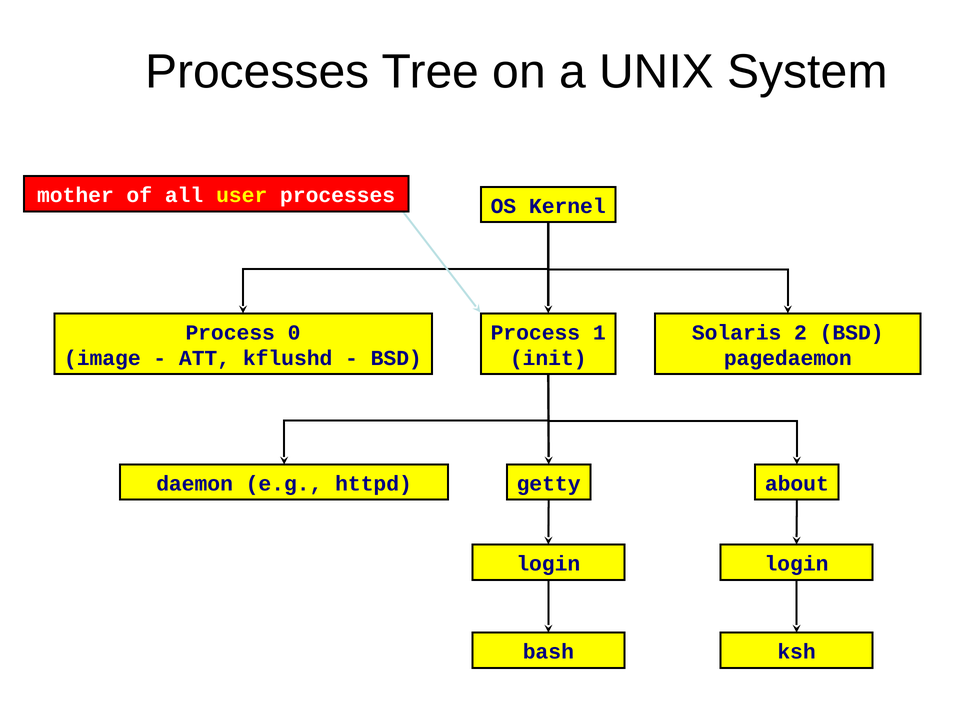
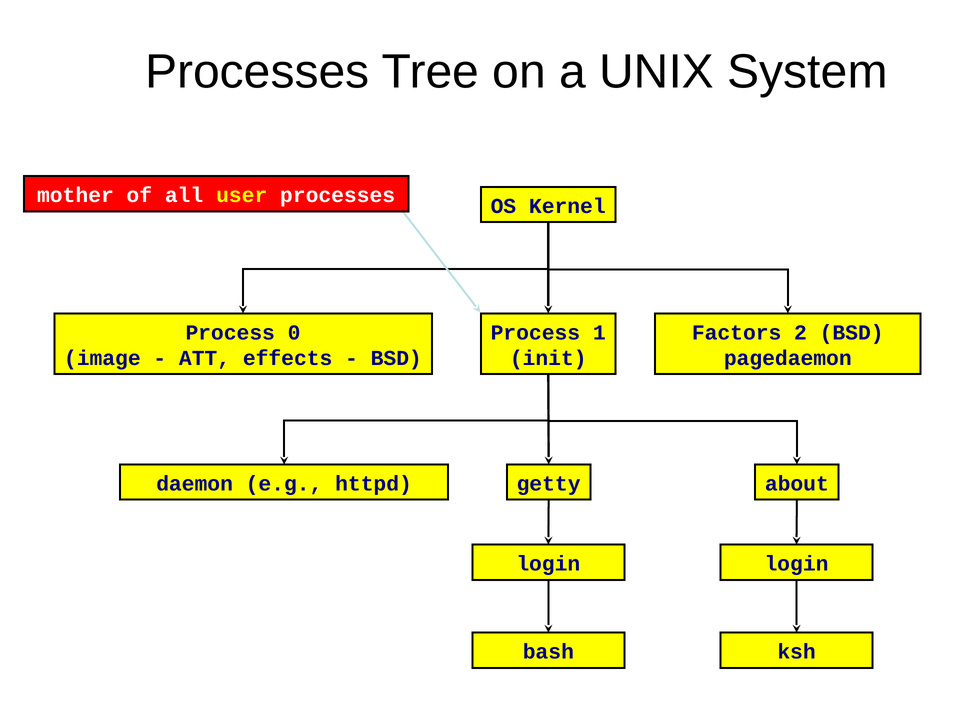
Solaris: Solaris -> Factors (737, 332)
kflushd: kflushd -> effects (288, 358)
